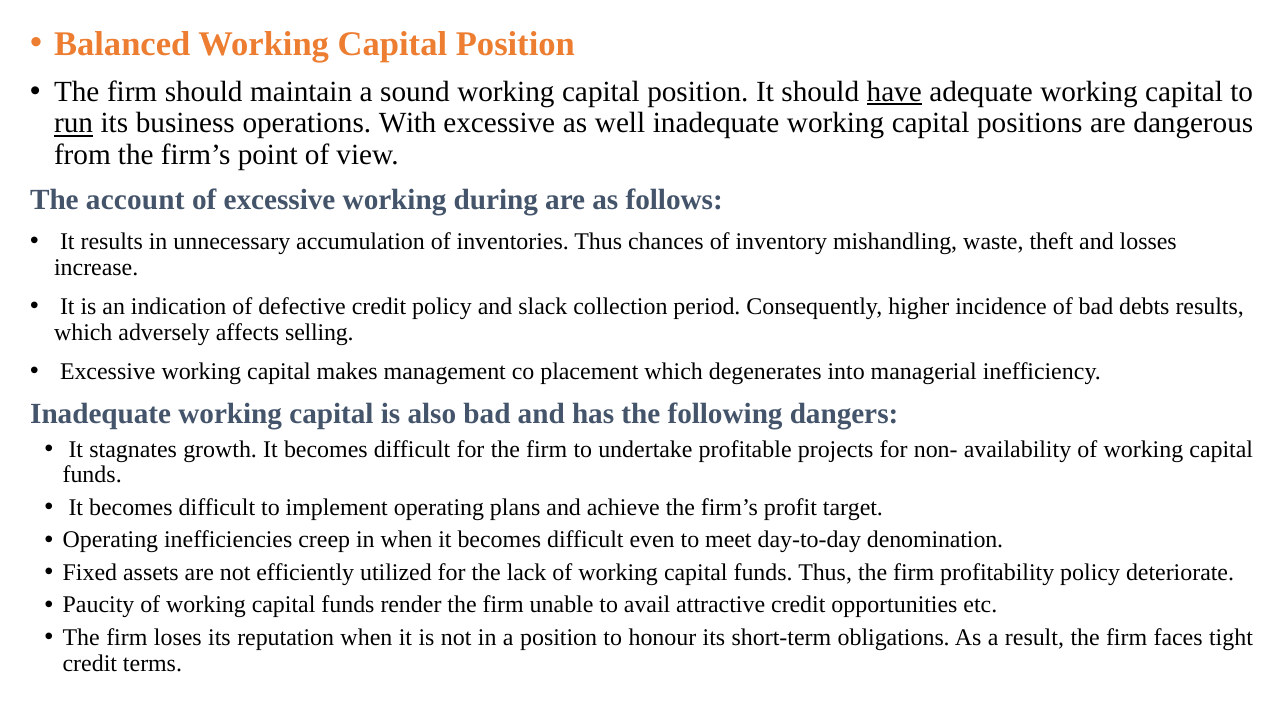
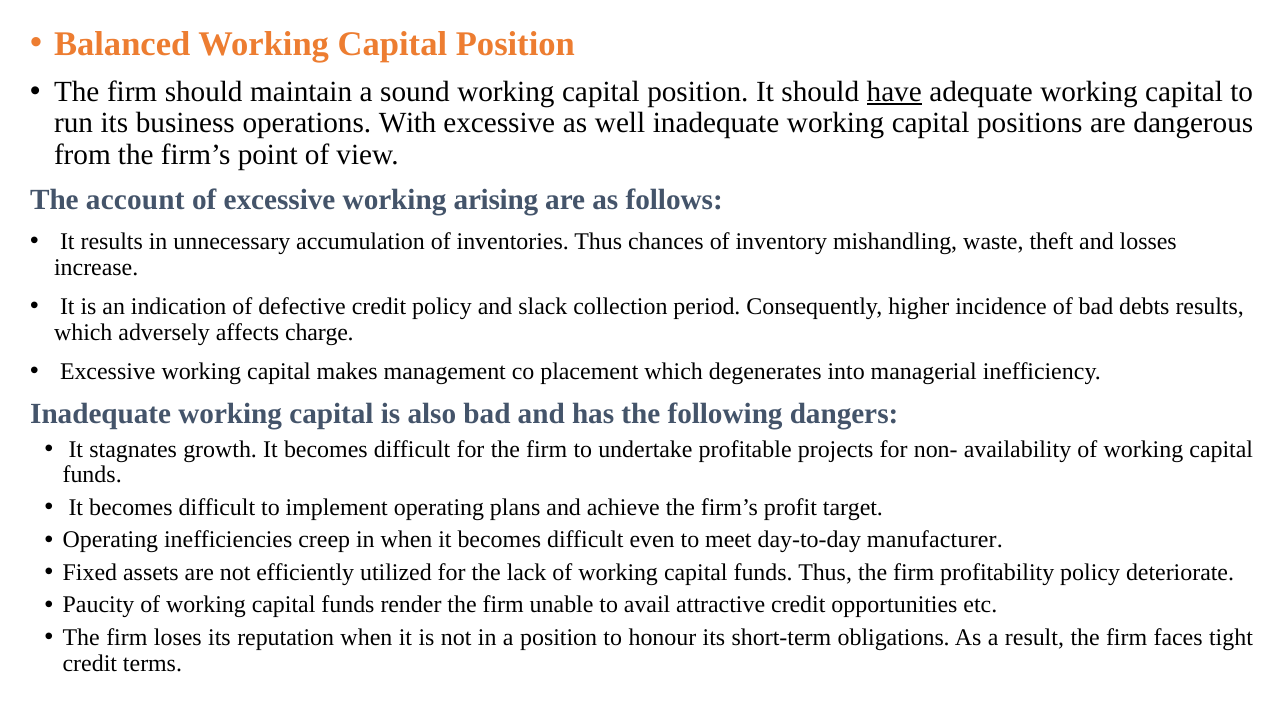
run underline: present -> none (74, 123)
during: during -> arising (496, 200)
selling: selling -> charge (319, 333)
denomination: denomination -> manufacturer (935, 540)
